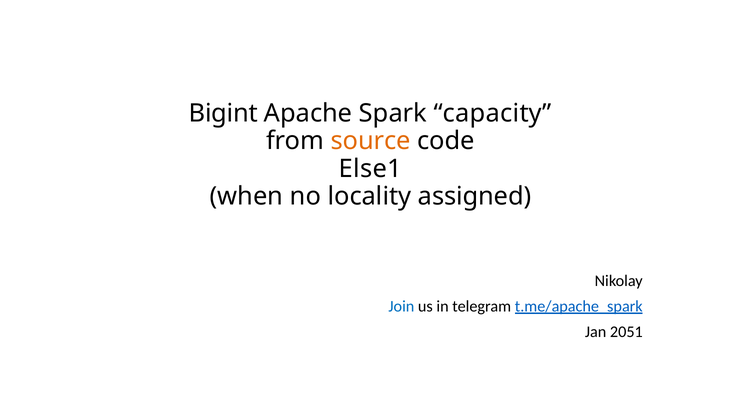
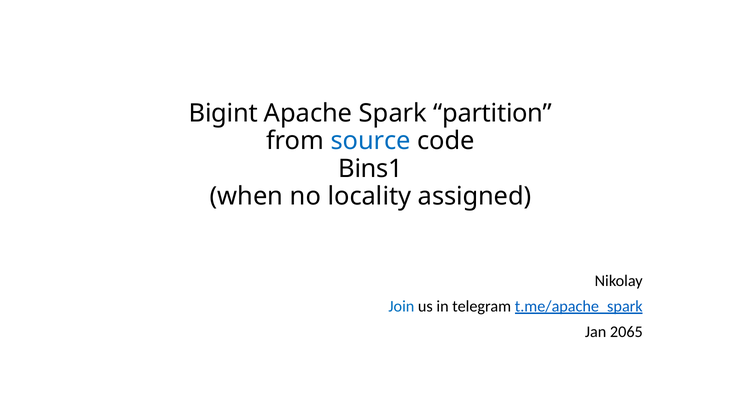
capacity: capacity -> partition (493, 114)
source colour: orange -> blue (371, 141)
Else1: Else1 -> Bins1 (371, 169)
2051: 2051 -> 2065 (626, 332)
